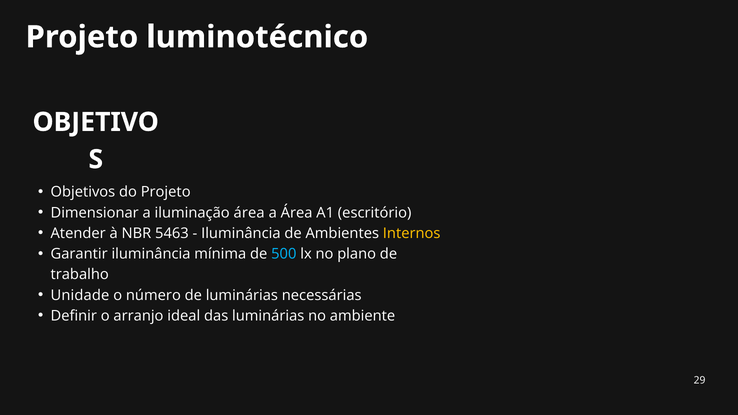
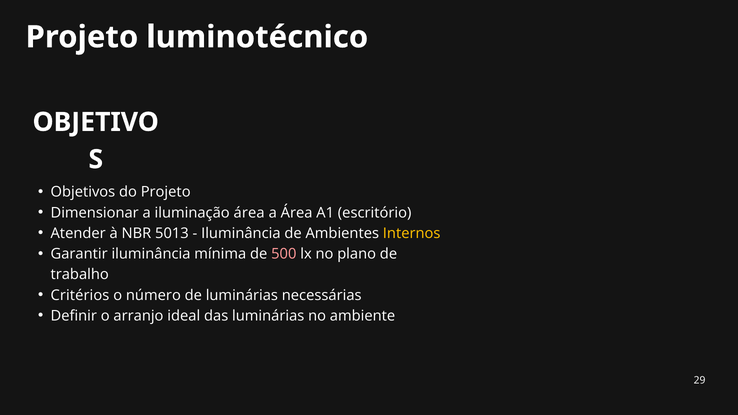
5463: 5463 -> 5013 (172, 233)
500 colour: light blue -> pink (284, 254)
Unidade: Unidade -> Critérios (80, 295)
